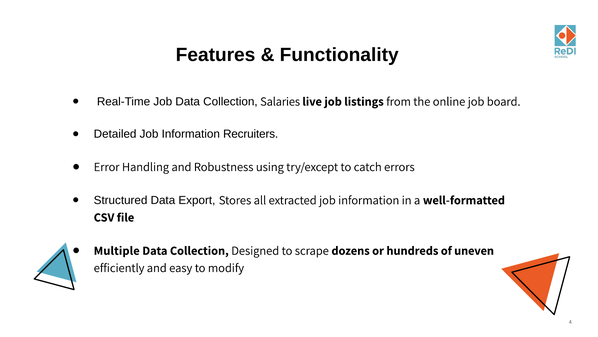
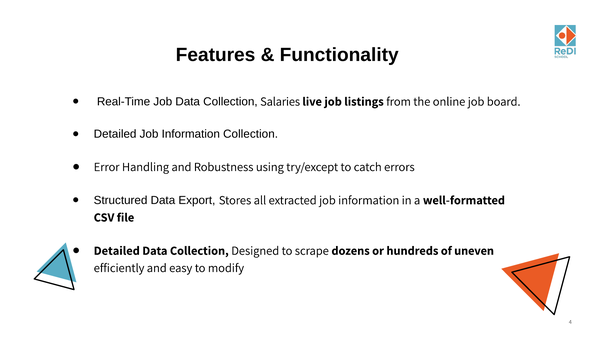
Information Recruiters: Recruiters -> Collection (251, 134)
Multiple: Multiple -> Detailed (117, 250)
